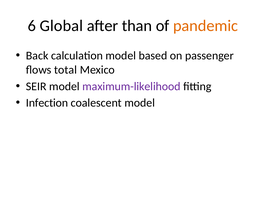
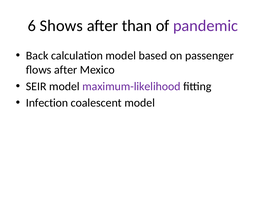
Global: Global -> Shows (61, 26)
pandemic colour: orange -> purple (206, 26)
flows total: total -> after (66, 70)
